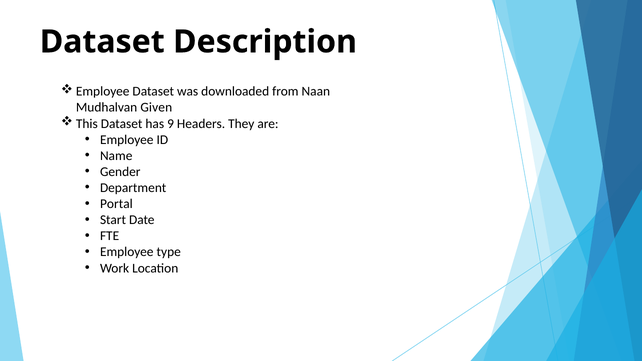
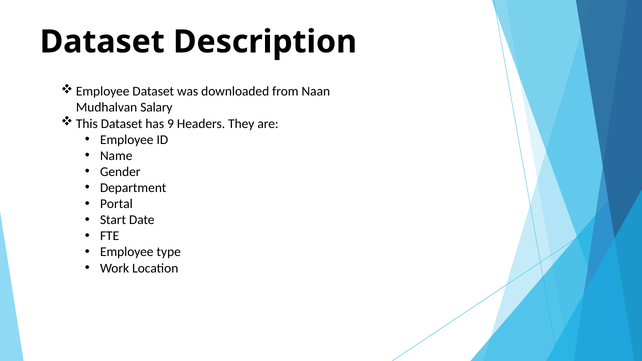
Given: Given -> Salary (156, 108)
